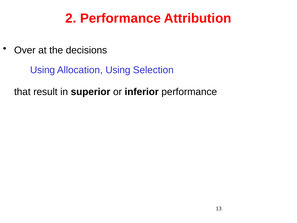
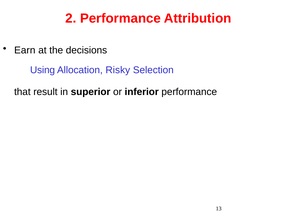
Over: Over -> Earn (25, 50)
Allocation Using: Using -> Risky (118, 70)
